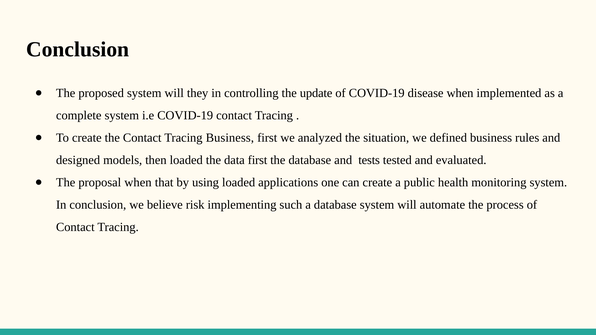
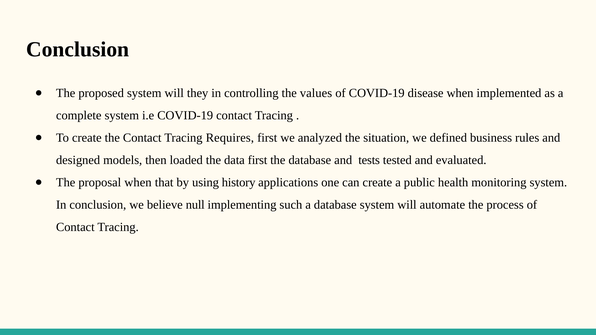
update: update -> values (316, 93)
Tracing Business: Business -> Requires (230, 138)
using loaded: loaded -> history (239, 183)
risk: risk -> null (195, 205)
